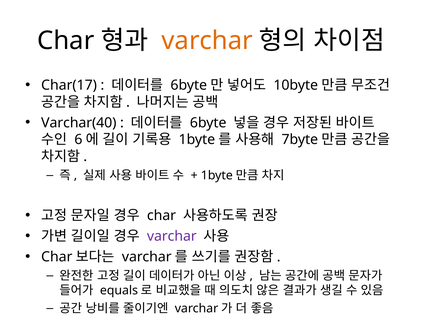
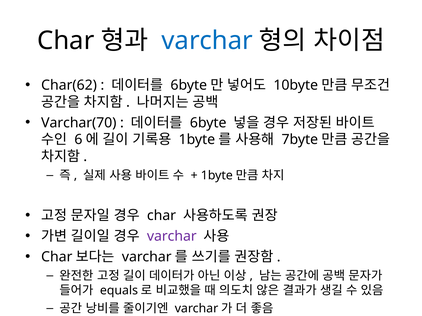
varchar colour: orange -> blue (207, 41)
Char(17: Char(17 -> Char(62 (69, 85)
Varchar(40: Varchar(40 -> Varchar(70 (79, 123)
